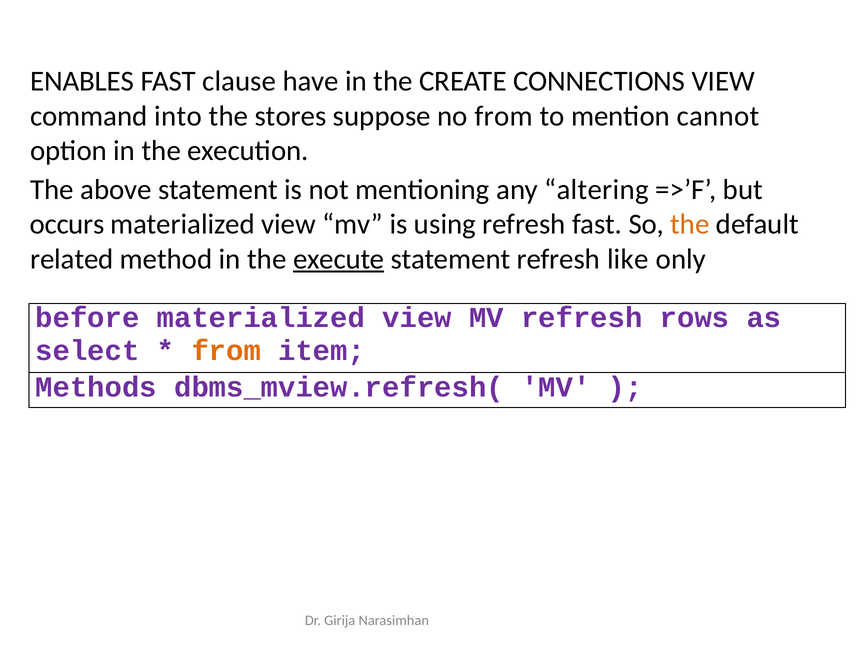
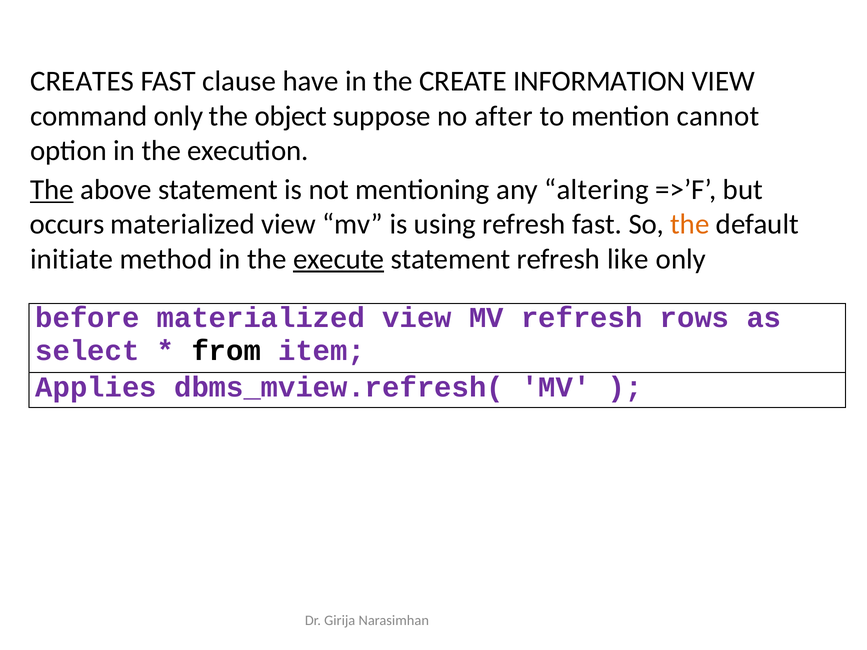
ENABLES: ENABLES -> CREATES (82, 81)
CONNECTIONS: CONNECTIONS -> INFORMATION (599, 81)
command into: into -> only (178, 116)
stores: stores -> object (291, 116)
no from: from -> after (504, 116)
The underline: none -> present (52, 190)
related: related -> initiate (72, 259)
from colour: orange -> black (226, 351)
Methods: Methods -> Applies (96, 387)
